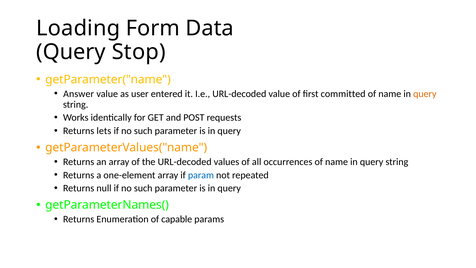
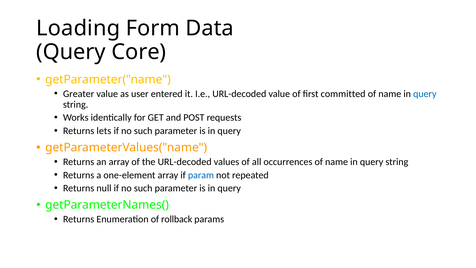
Stop: Stop -> Core (139, 52)
Answer: Answer -> Greater (79, 94)
query colour: orange -> blue (425, 94)
capable: capable -> rollback (177, 219)
